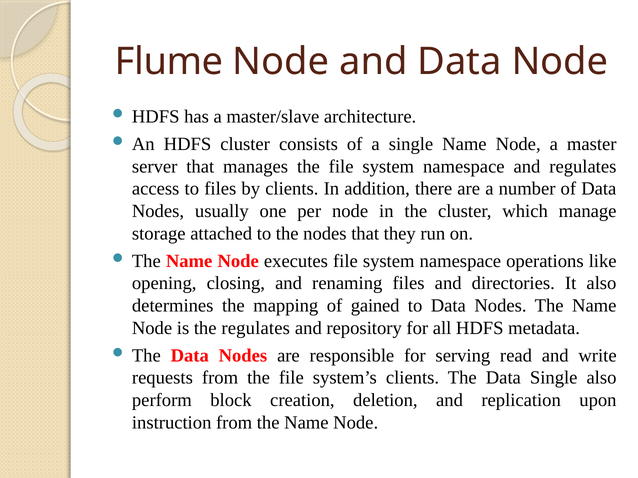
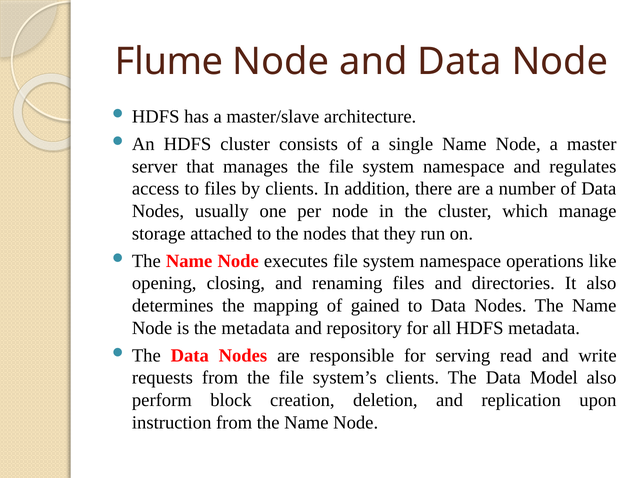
the regulates: regulates -> metadata (256, 328)
Data Single: Single -> Model (554, 378)
